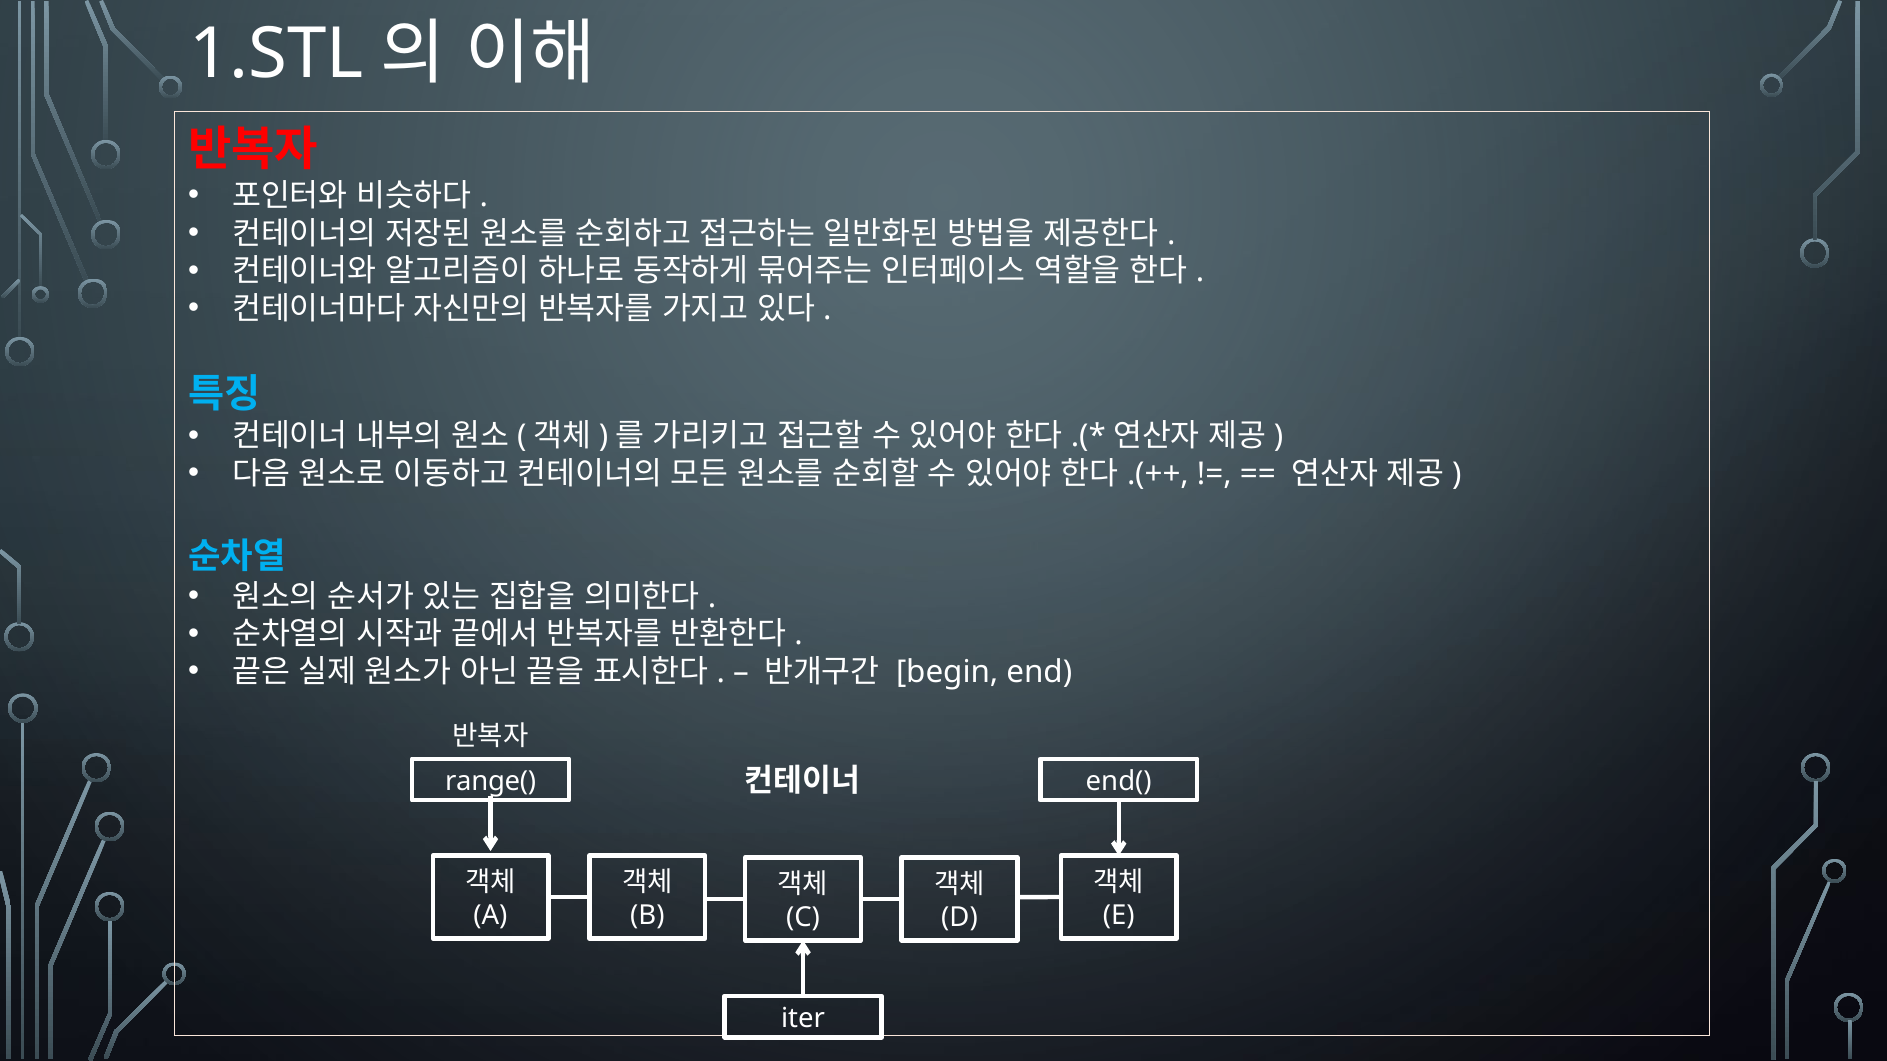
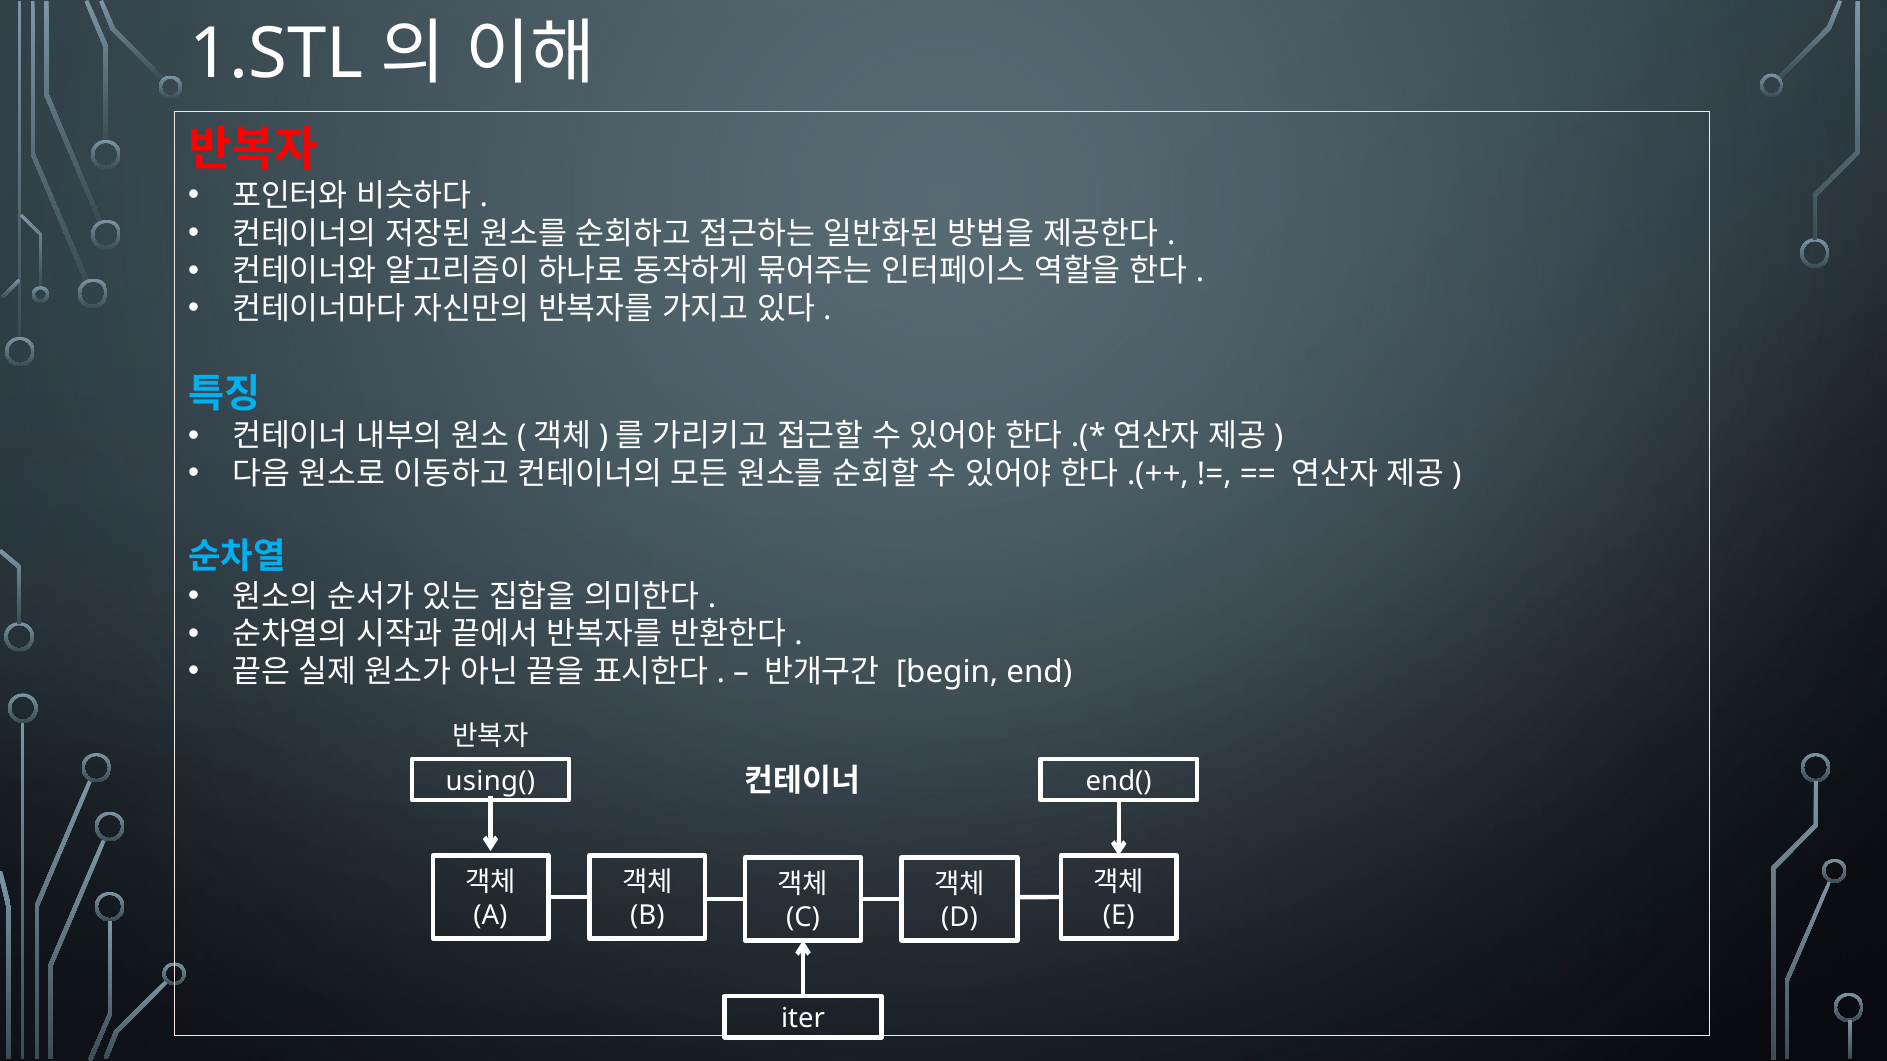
range(: range( -> using( (490, 782)
